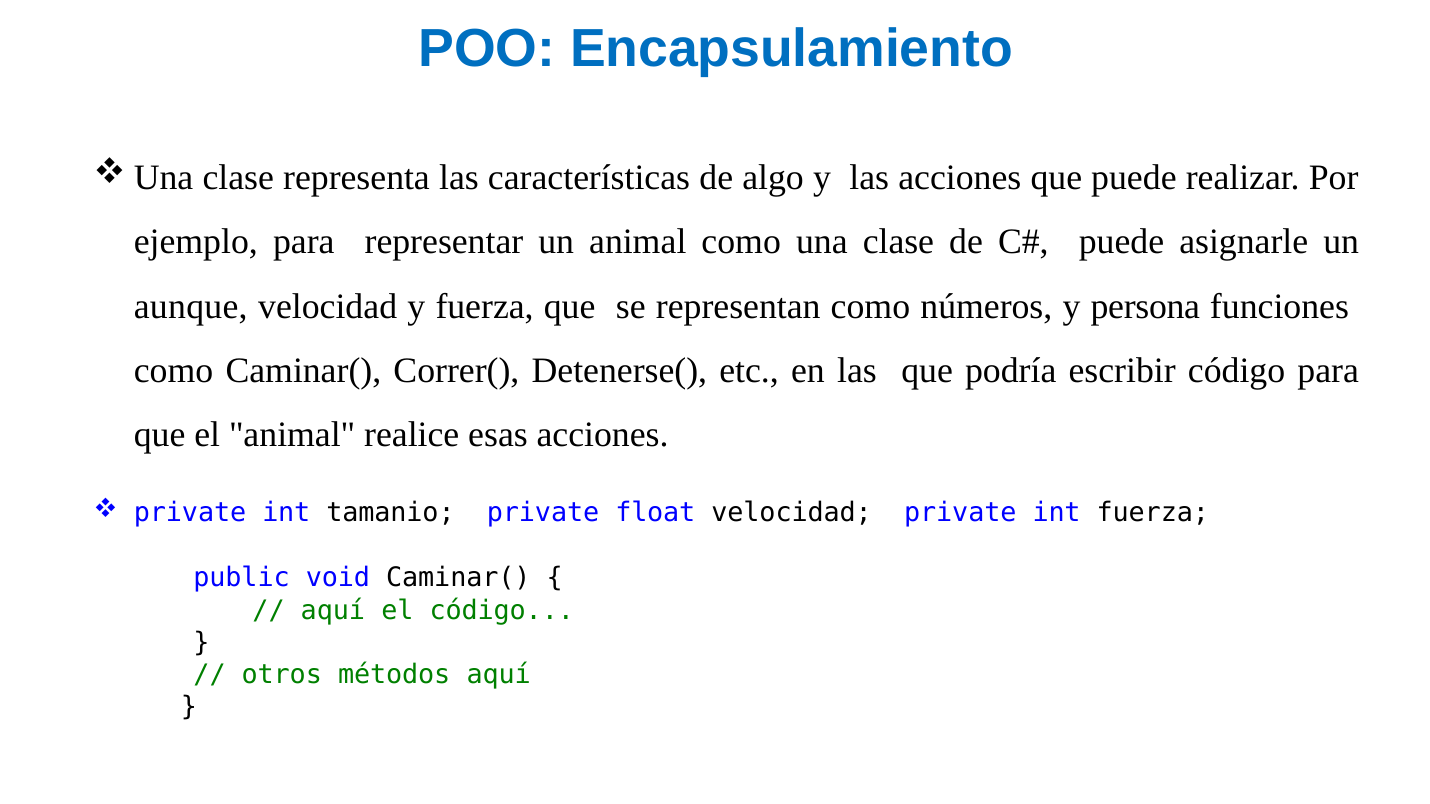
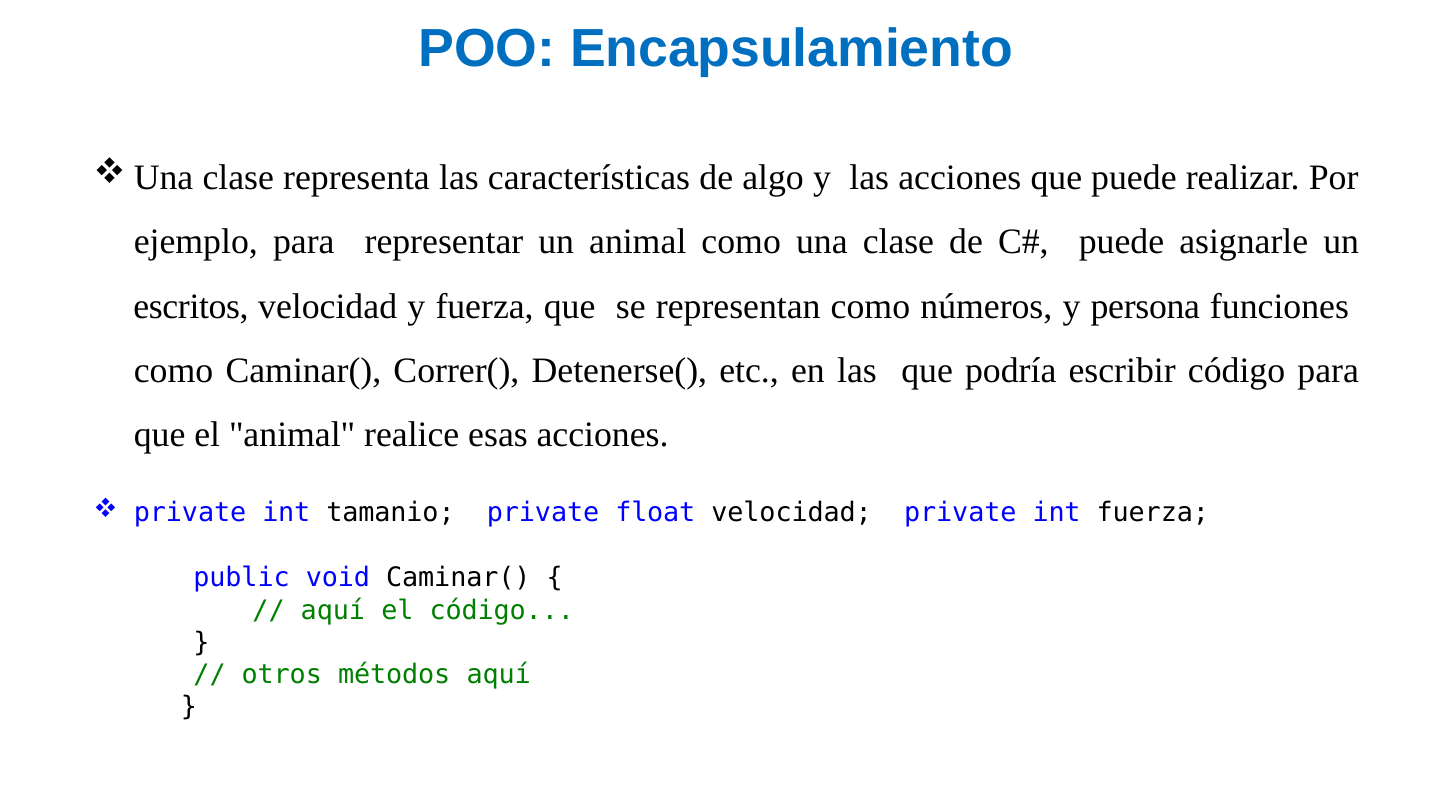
aunque: aunque -> escritos (191, 307)
